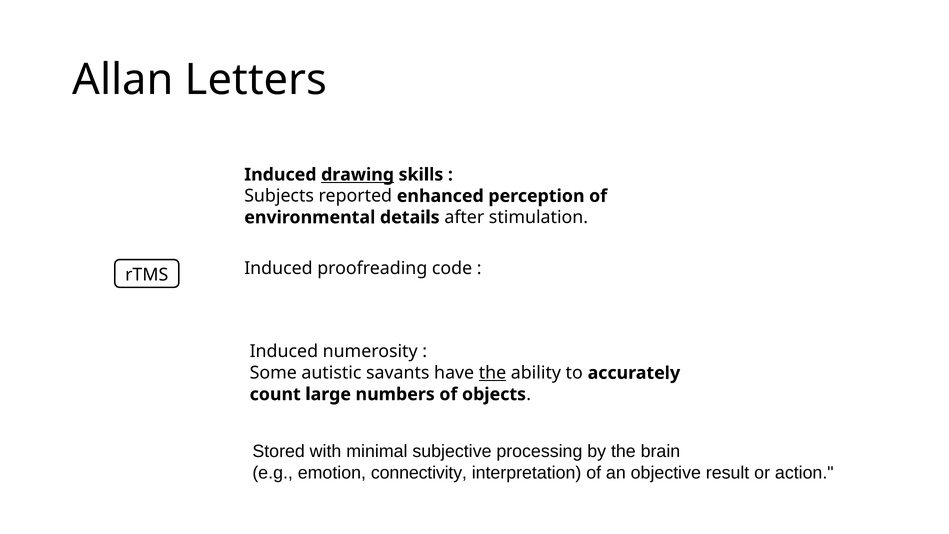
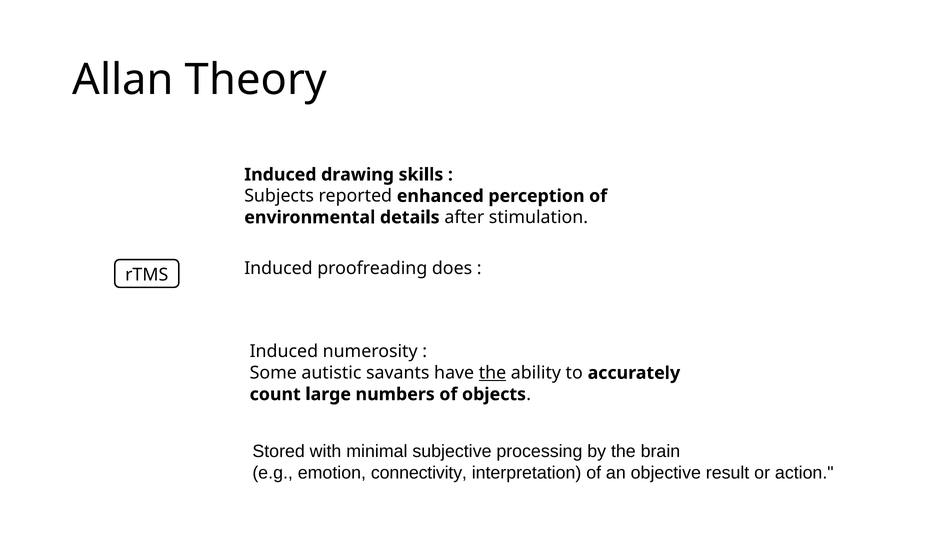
Letters: Letters -> Theory (256, 80)
drawing underline: present -> none (358, 175)
code: code -> does (452, 268)
